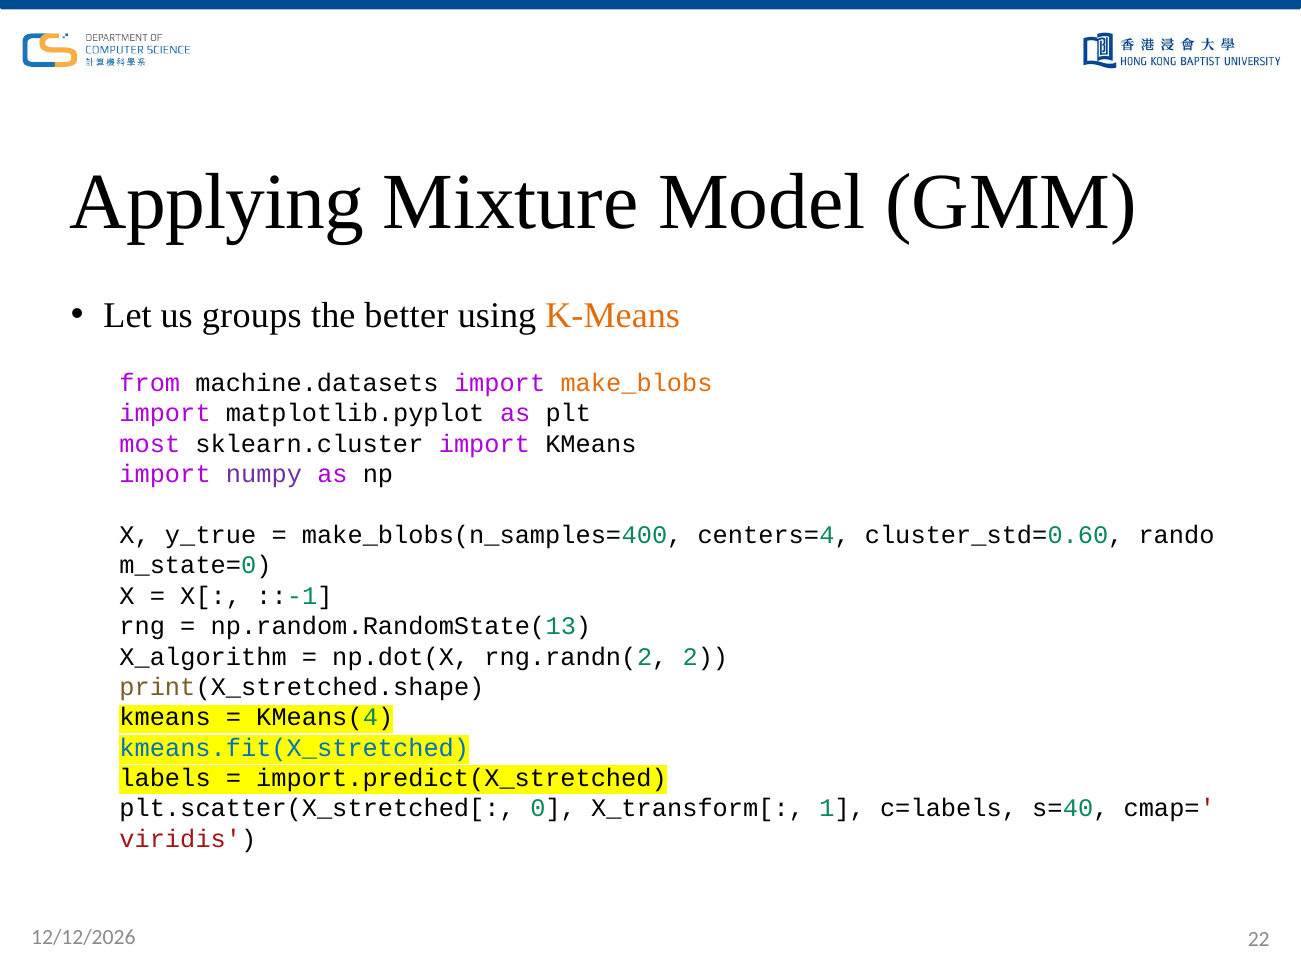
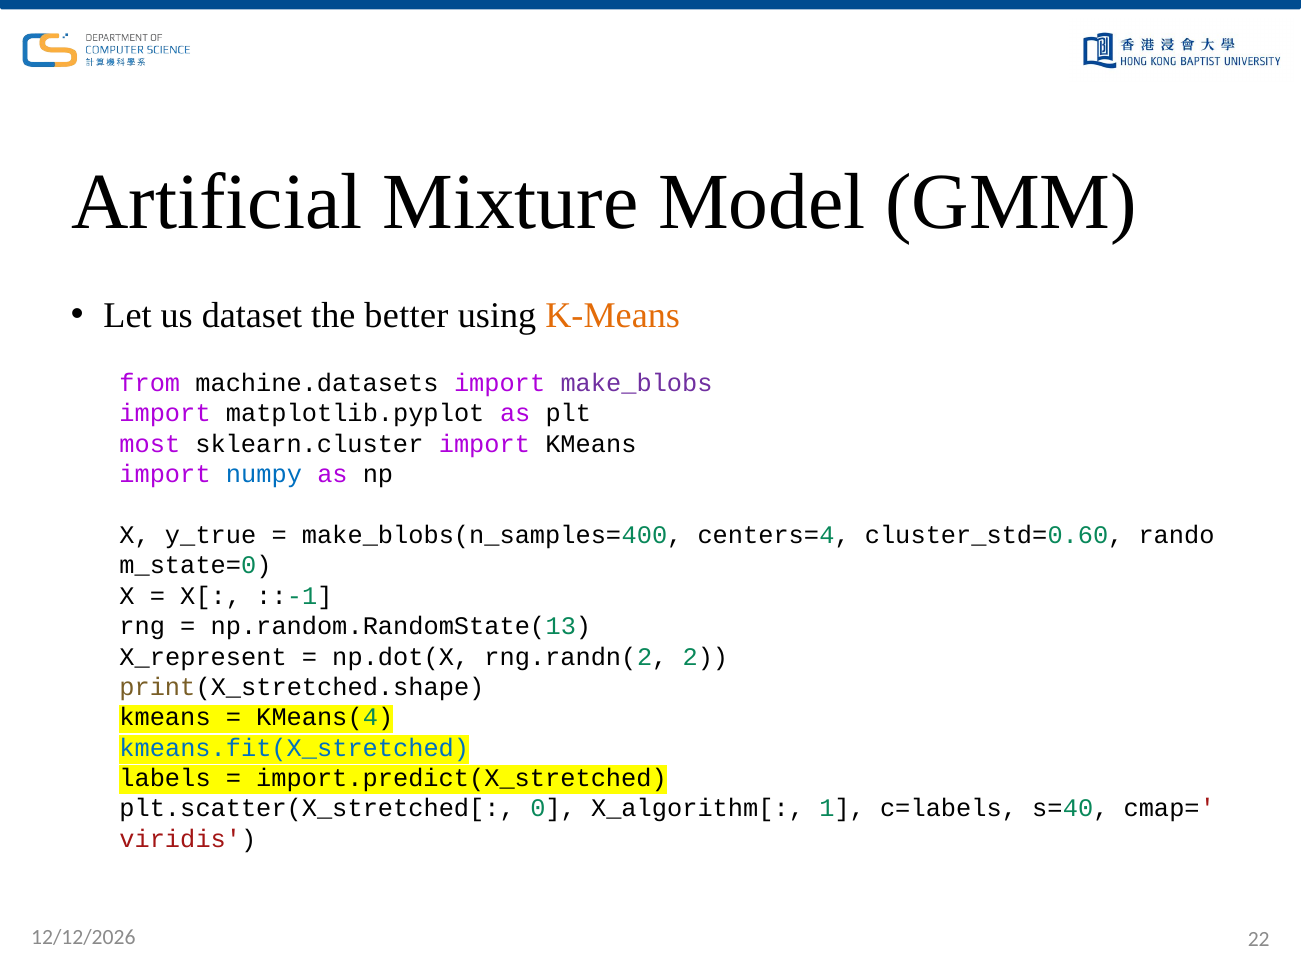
Applying: Applying -> Artificial (217, 202)
groups: groups -> dataset (252, 315)
make_blobs colour: orange -> purple (637, 383)
numpy colour: purple -> blue (264, 474)
X_algorithm: X_algorithm -> X_represent (203, 656)
X_transform[: X_transform[ -> X_algorithm[ (698, 808)
